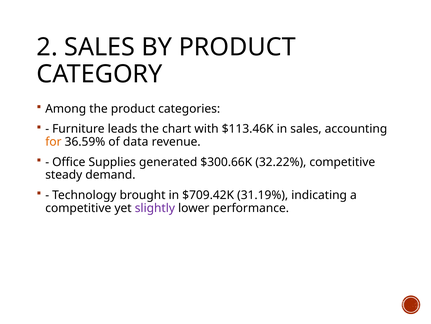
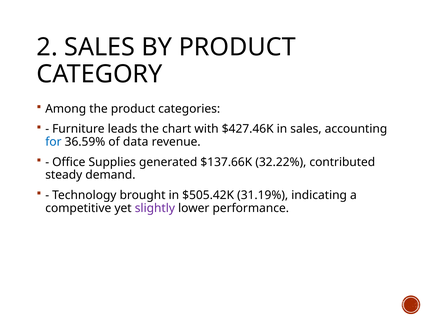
$113.46K: $113.46K -> $427.46K (248, 129)
for colour: orange -> blue (53, 142)
$300.66K: $300.66K -> $137.66K (226, 162)
32.22% competitive: competitive -> contributed (342, 162)
$709.42K: $709.42K -> $505.42K (208, 195)
